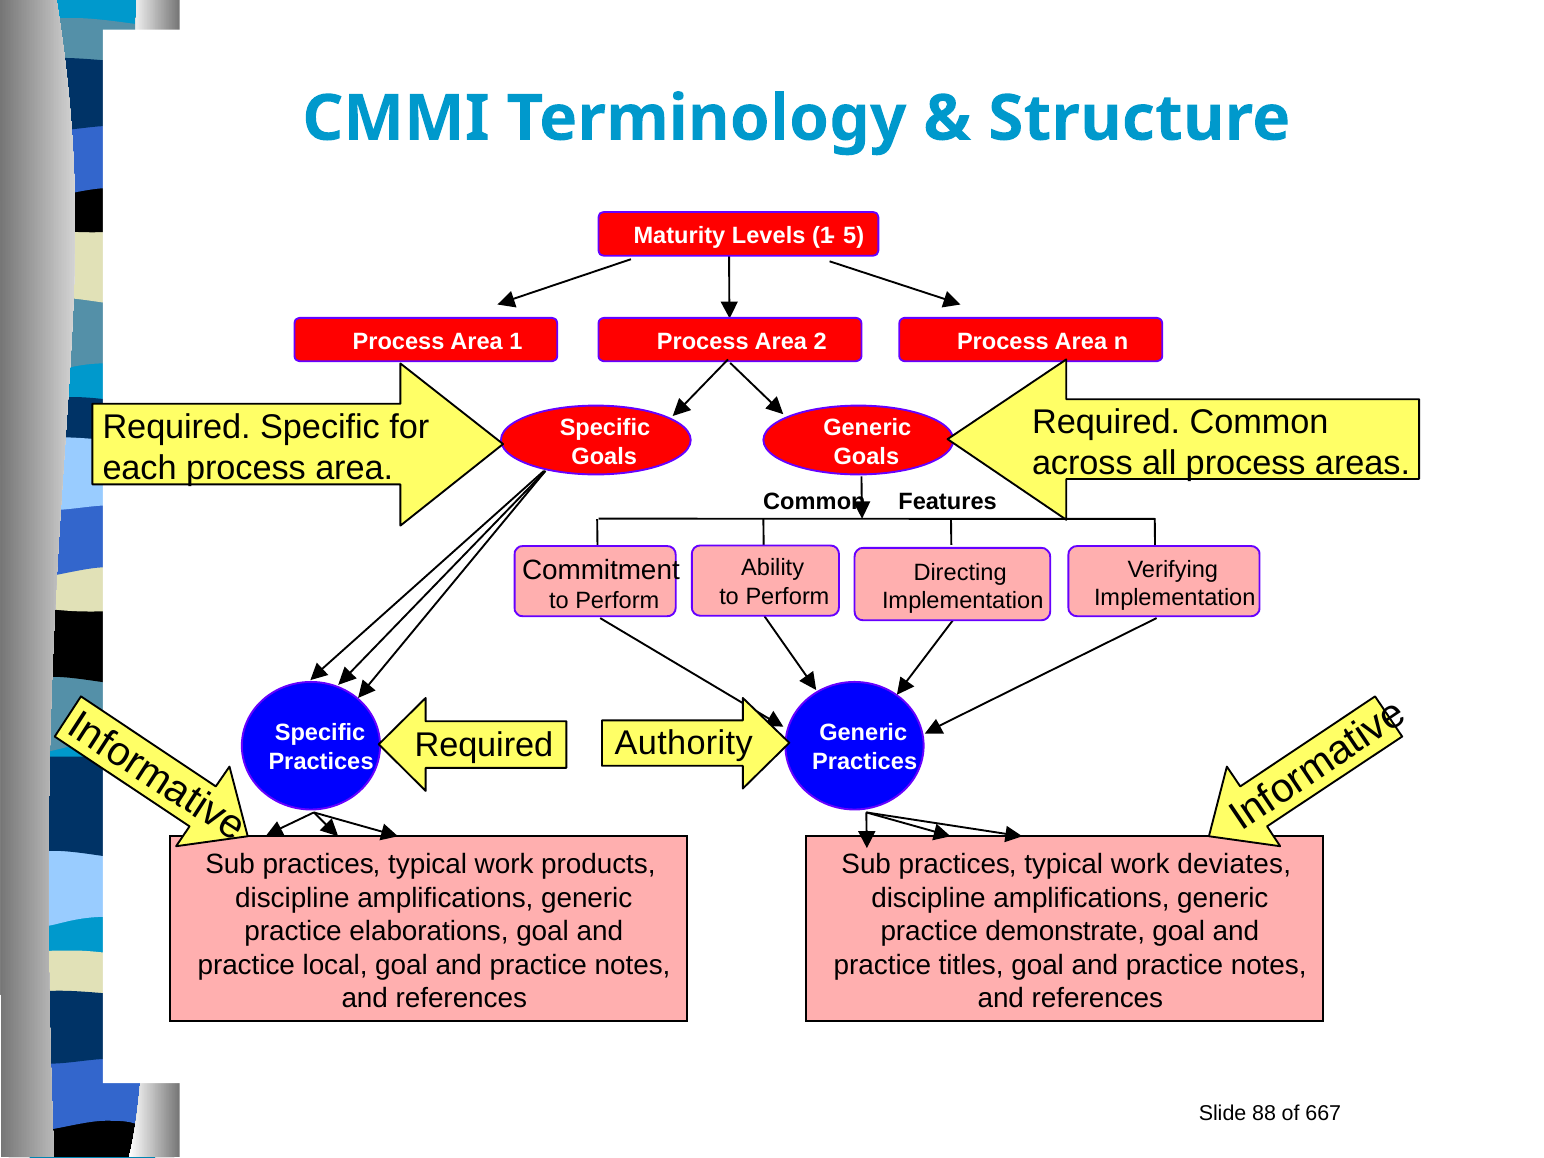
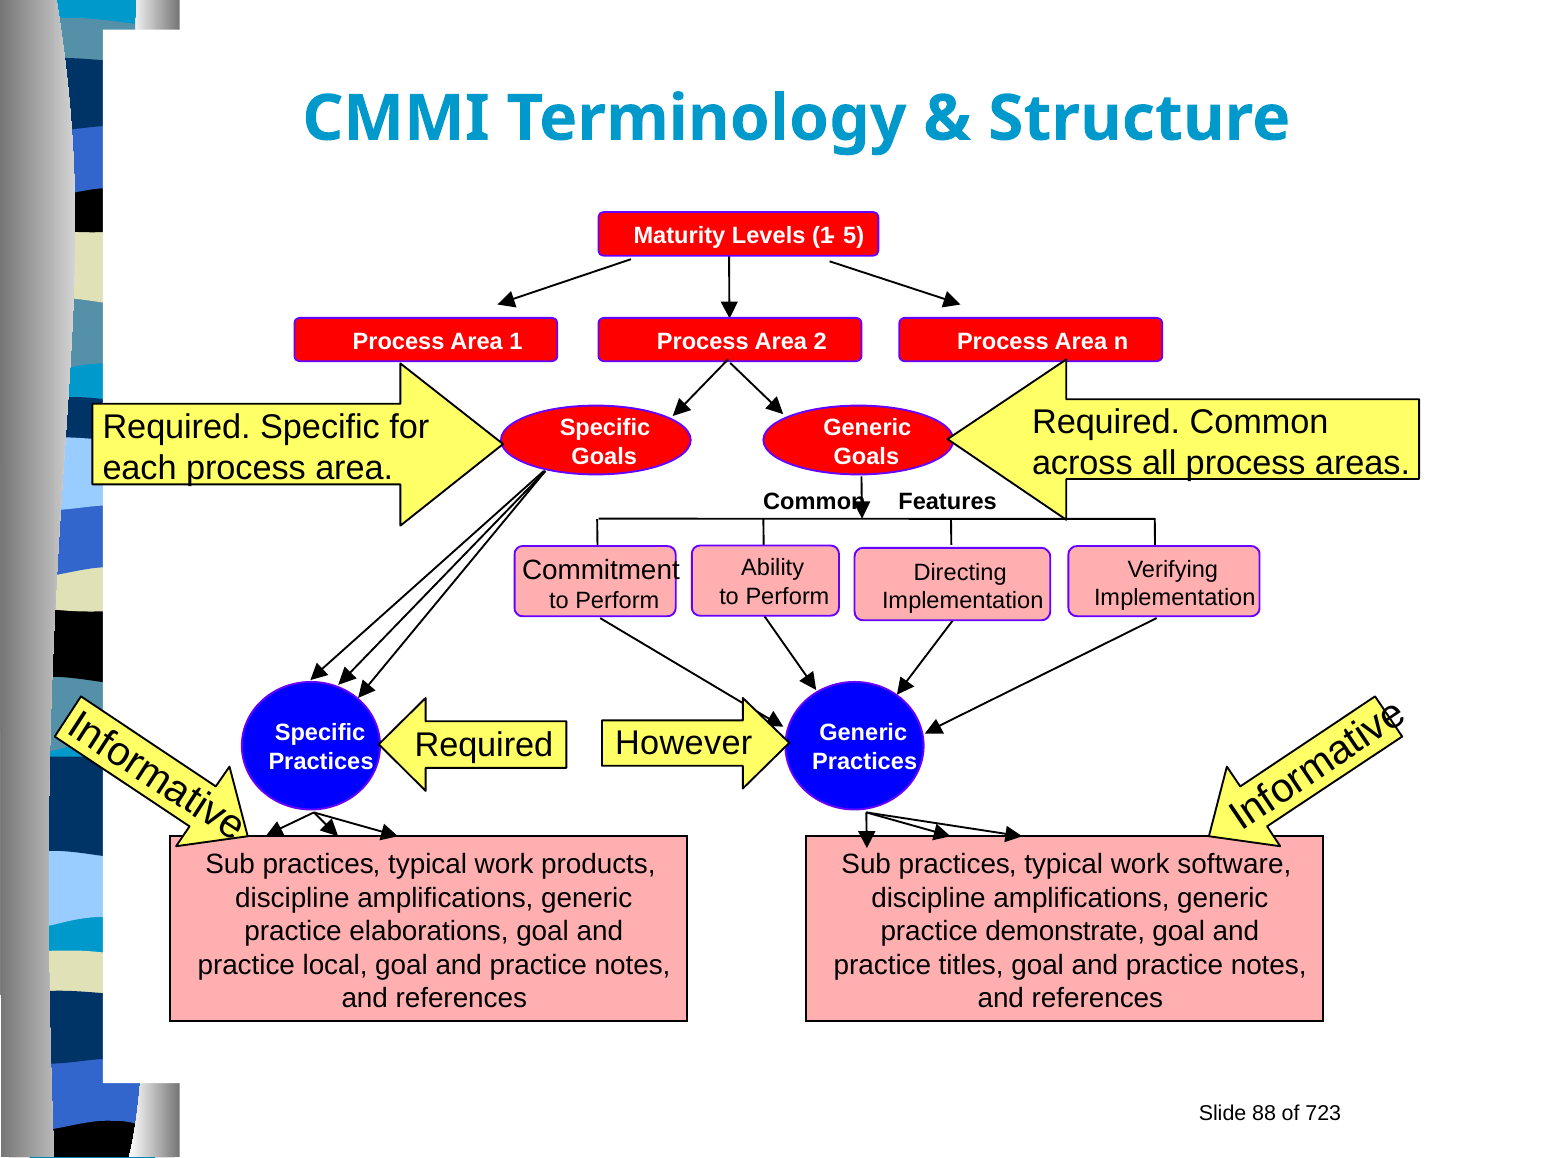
Authority: Authority -> However (684, 743)
deviates: deviates -> software (1234, 864)
667: 667 -> 723 (1323, 1113)
